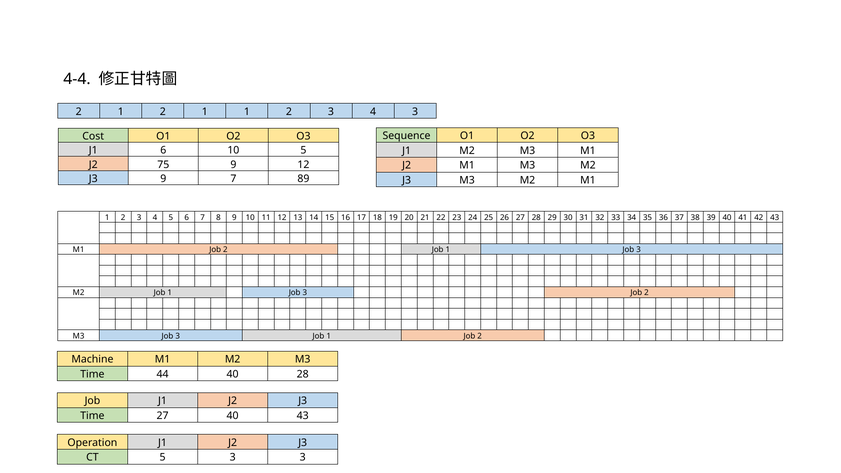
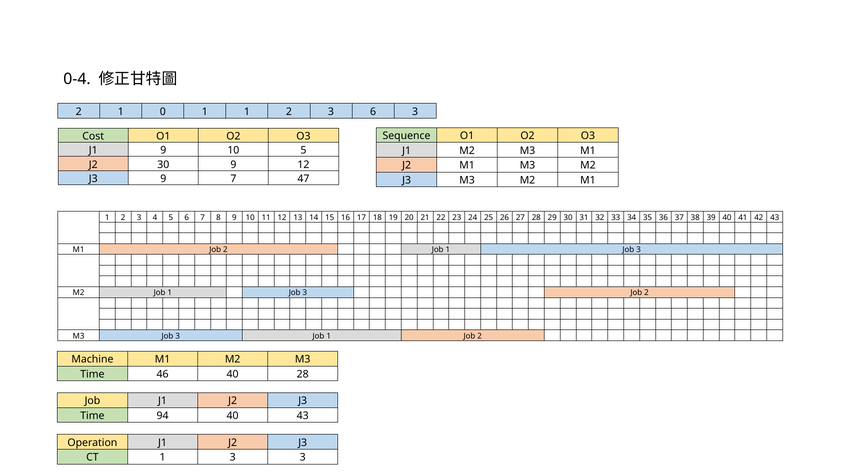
4-4: 4-4 -> 0-4 (77, 79)
2 1 2: 2 -> 0 (163, 112)
4: 4 -> 6 (373, 112)
6: 6 -> 9 (163, 151)
75: 75 -> 30 (163, 165)
89: 89 -> 47 (303, 179)
44: 44 -> 46 (163, 374)
Time 27: 27 -> 94 (163, 416)
CT 5: 5 -> 1 (163, 458)
